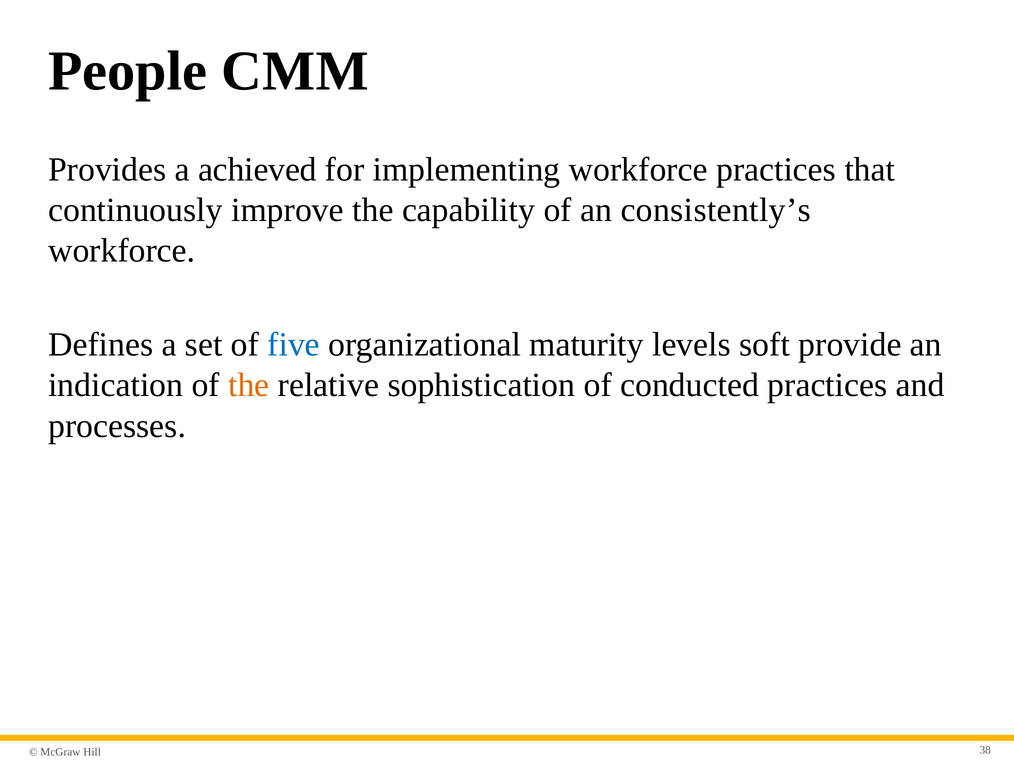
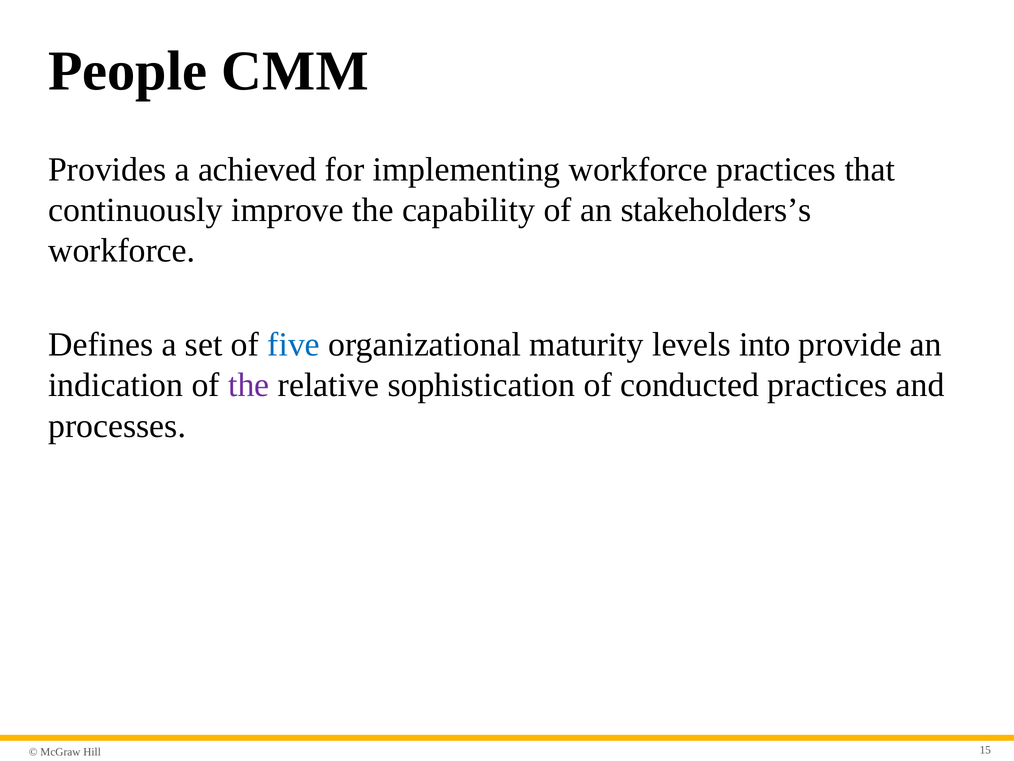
consistently’s: consistently’s -> stakeholders’s (716, 210)
soft: soft -> into (765, 344)
the colour: orange -> purple (249, 385)
38: 38 -> 15 (985, 750)
